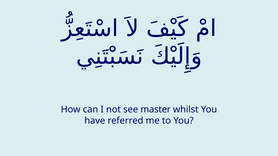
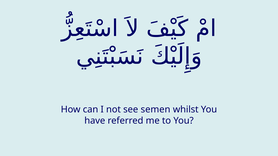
master: master -> semen (156, 110)
